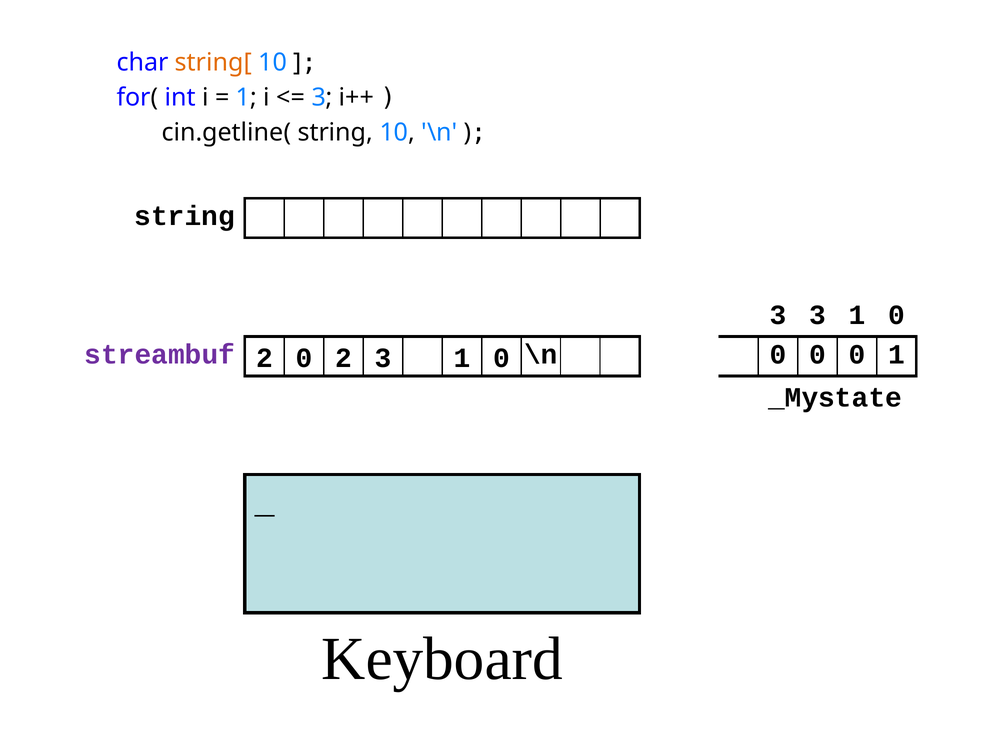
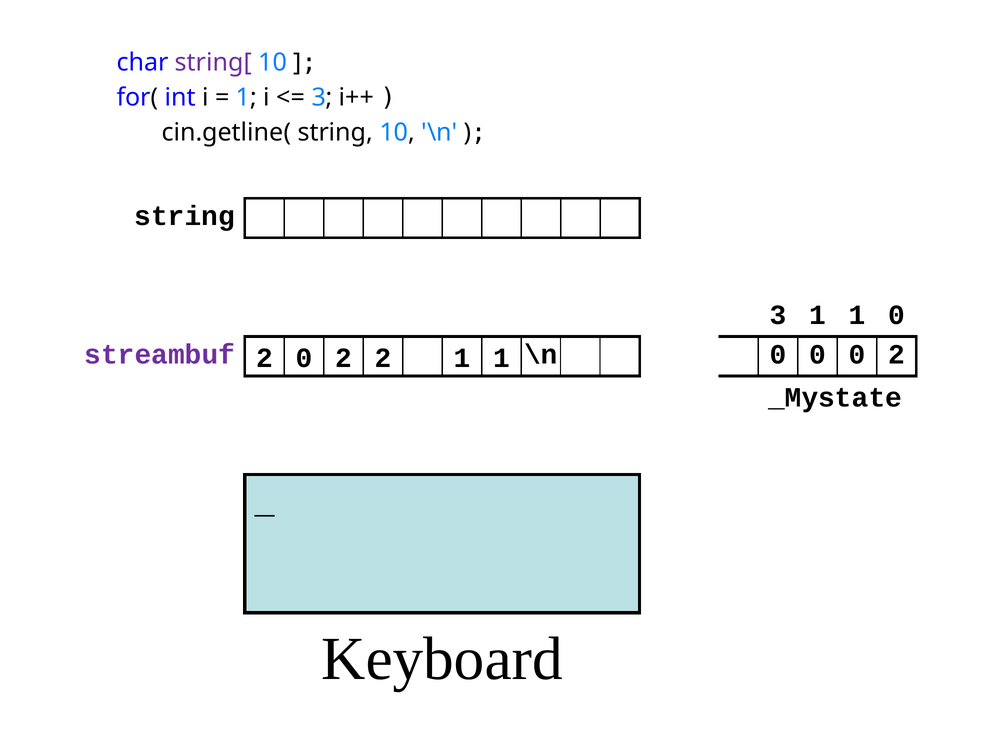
string[ colour: orange -> purple (213, 62)
3 3: 3 -> 1 (817, 315)
0 0 1: 1 -> 2 (896, 355)
2 3: 3 -> 2 (383, 358)
0: 0 -> 1 (501, 358)
